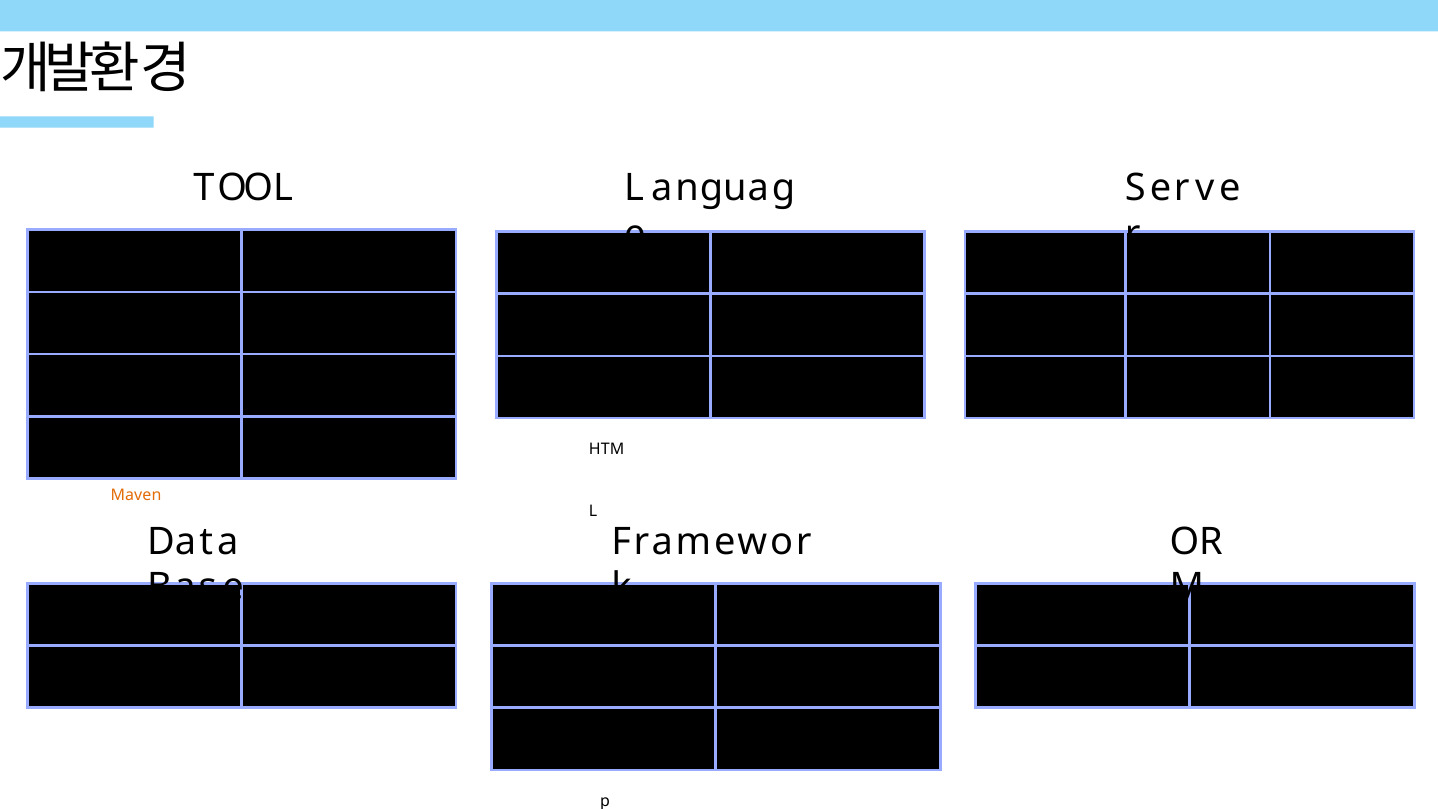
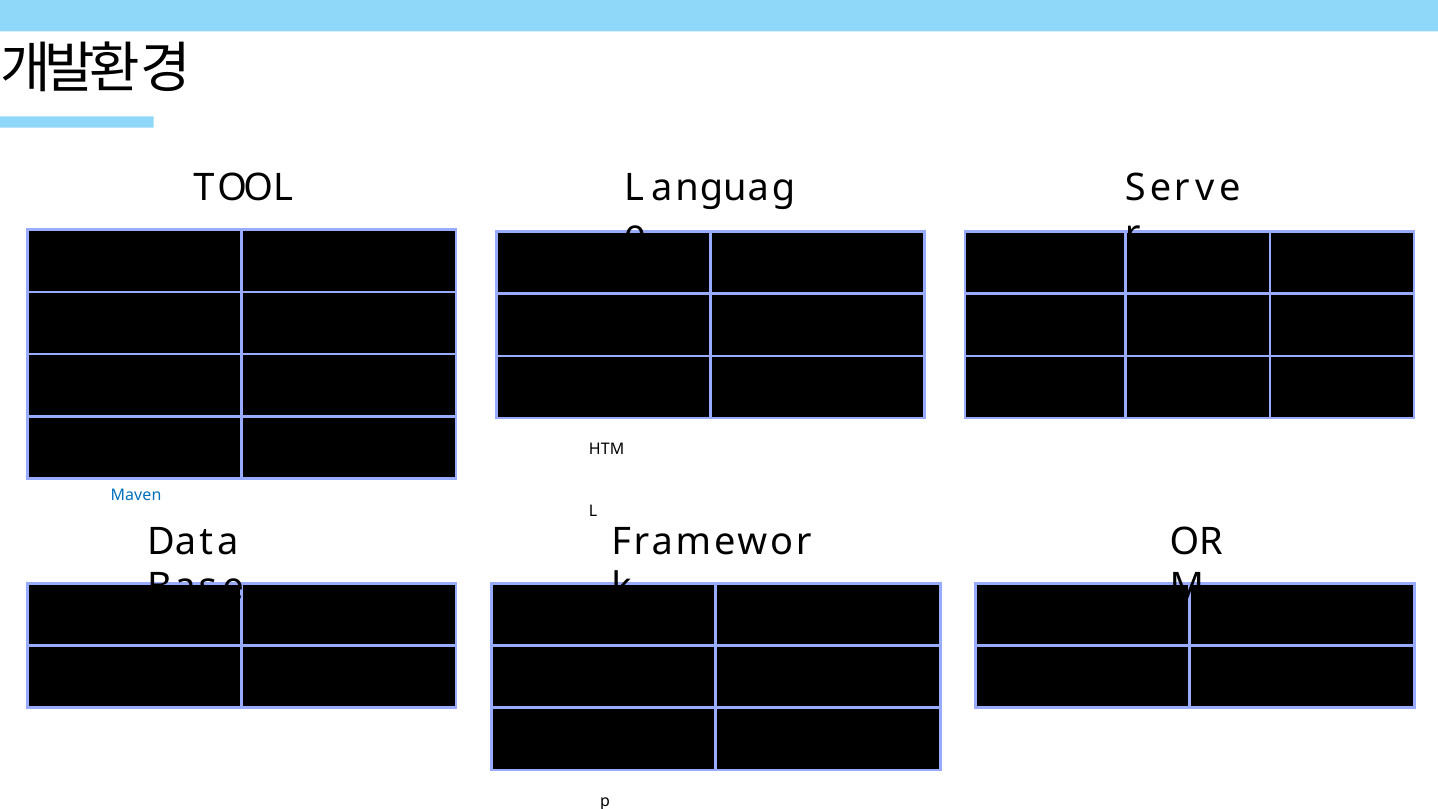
Maven colour: orange -> blue (136, 495)
